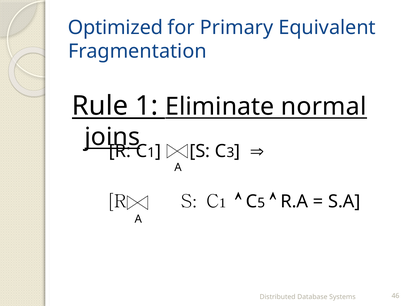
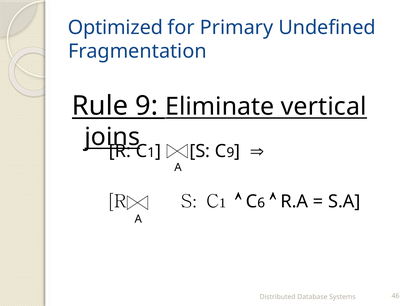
Equivalent: Equivalent -> Undefined (327, 28)
Rule 1: 1 -> 9 (147, 106)
normal: normal -> vertical (324, 107)
3: 3 -> 9 (230, 153)
5: 5 -> 6 (261, 203)
